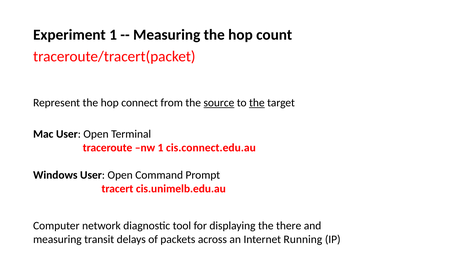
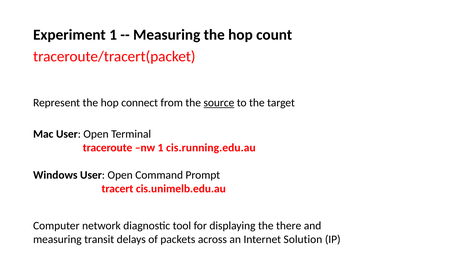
the underline: present -> none (257, 103)
cis.connect.edu.au: cis.connect.edu.au -> cis.running.edu.au (211, 147)
Running: Running -> Solution (303, 239)
